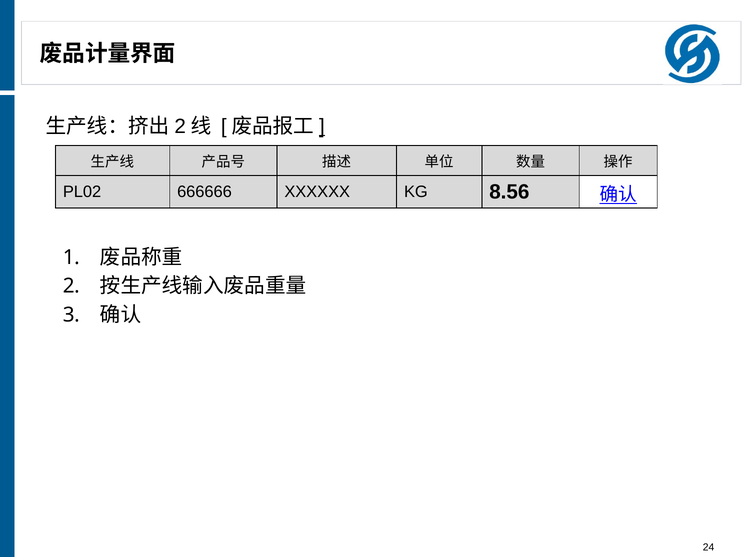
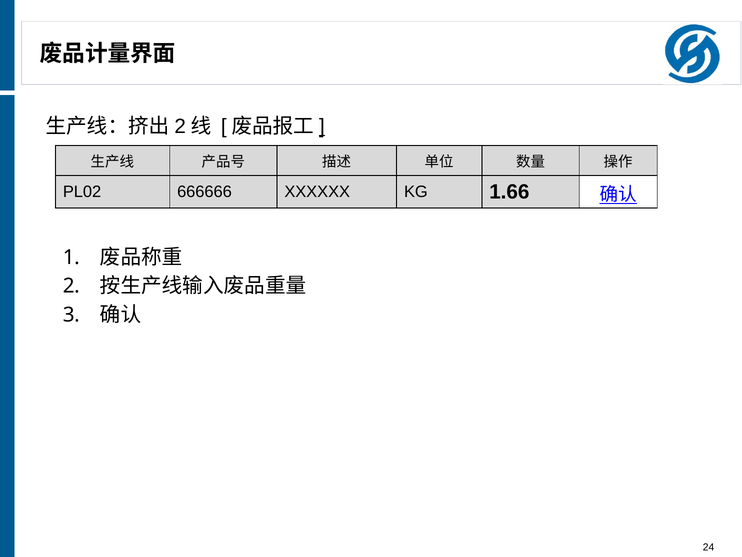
8.56: 8.56 -> 1.66 (509, 192)
